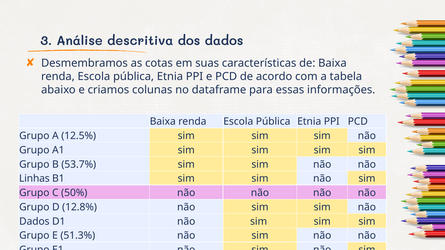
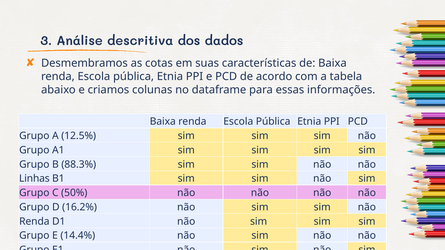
53.7%: 53.7% -> 88.3% (79, 165)
12.8%: 12.8% -> 16.2% (80, 207)
Dados: Dados -> Renda (34, 222)
51.3%: 51.3% -> 14.4% (78, 236)
